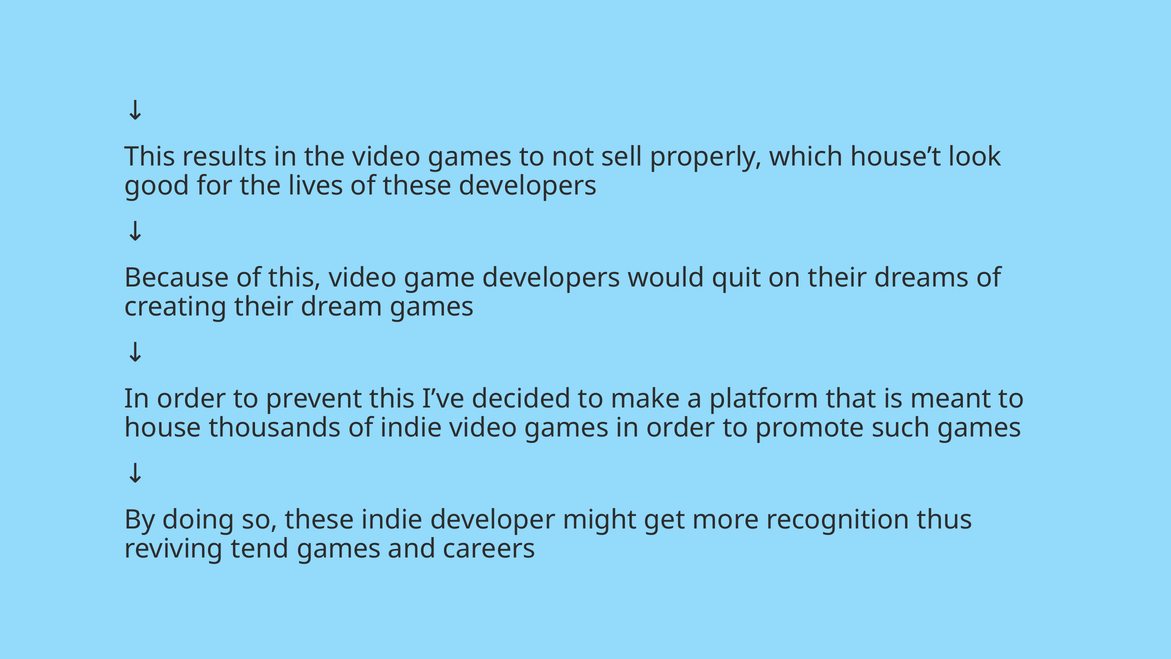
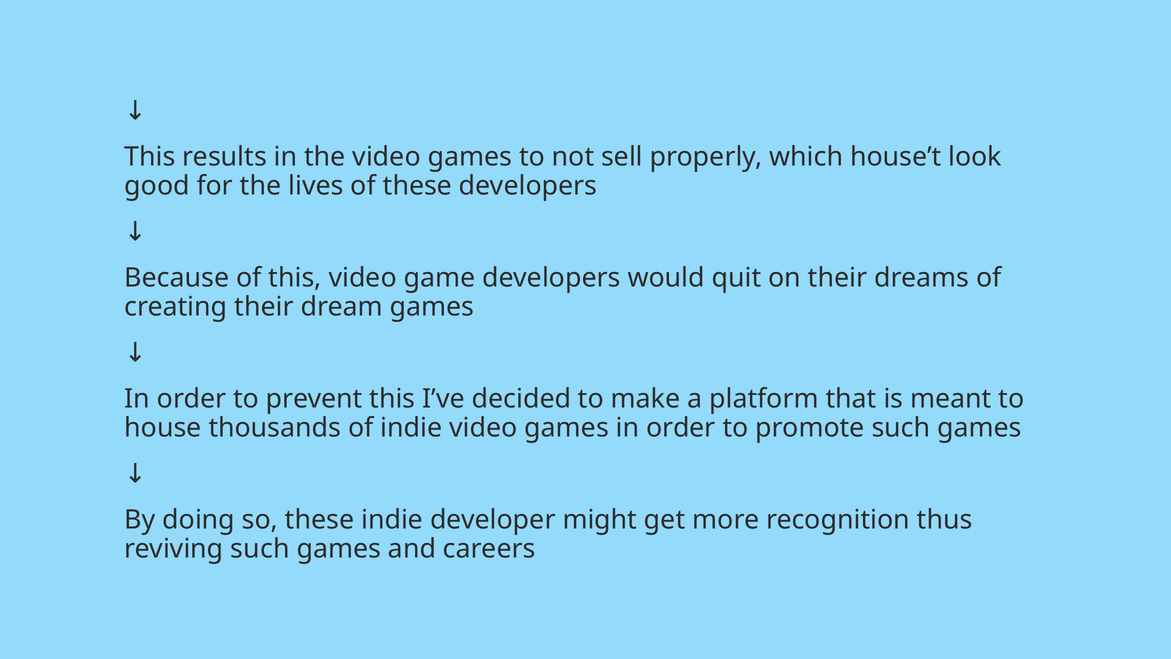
reviving tend: tend -> such (260, 549)
